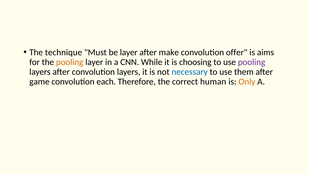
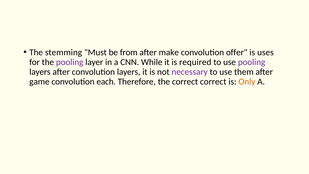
technique: technique -> stemming (64, 52)
be layer: layer -> from (129, 52)
aims: aims -> uses (265, 52)
pooling colour: orange -> purple (70, 62)
choosing: choosing -> required (195, 62)
necessary colour: blue -> purple (190, 72)
correct human: human -> correct (213, 81)
